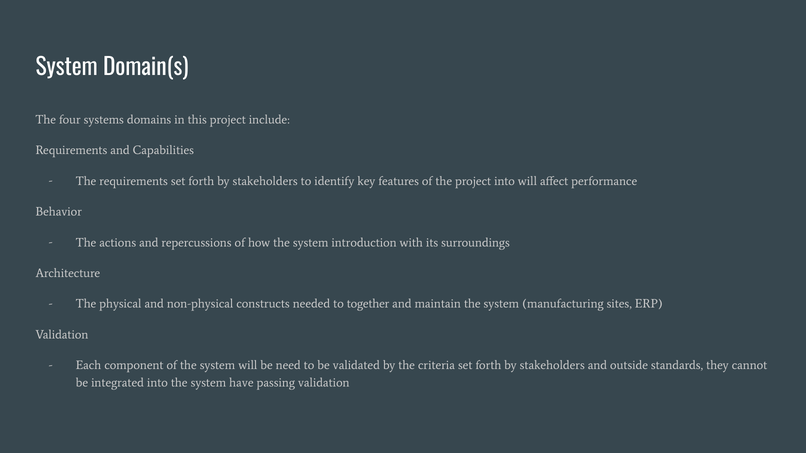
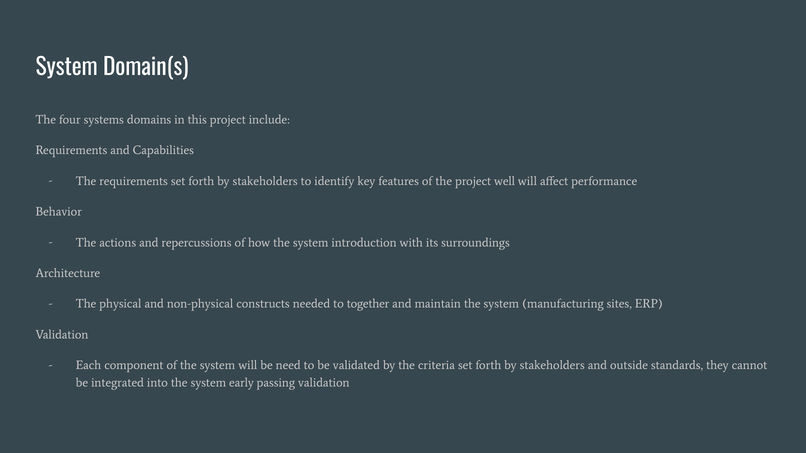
project into: into -> well (505, 181)
have: have -> early (241, 383)
